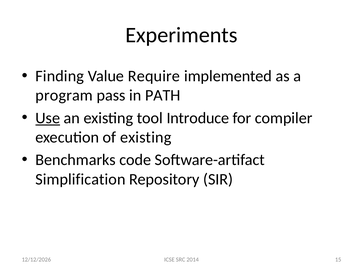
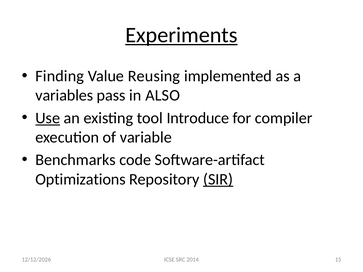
Experiments underline: none -> present (181, 35)
Require: Require -> Reusing (154, 76)
program: program -> variables (64, 96)
PATH: PATH -> ALSO (163, 96)
of existing: existing -> variable (146, 137)
Simplification: Simplification -> Optimizations (81, 179)
SIR underline: none -> present (218, 179)
